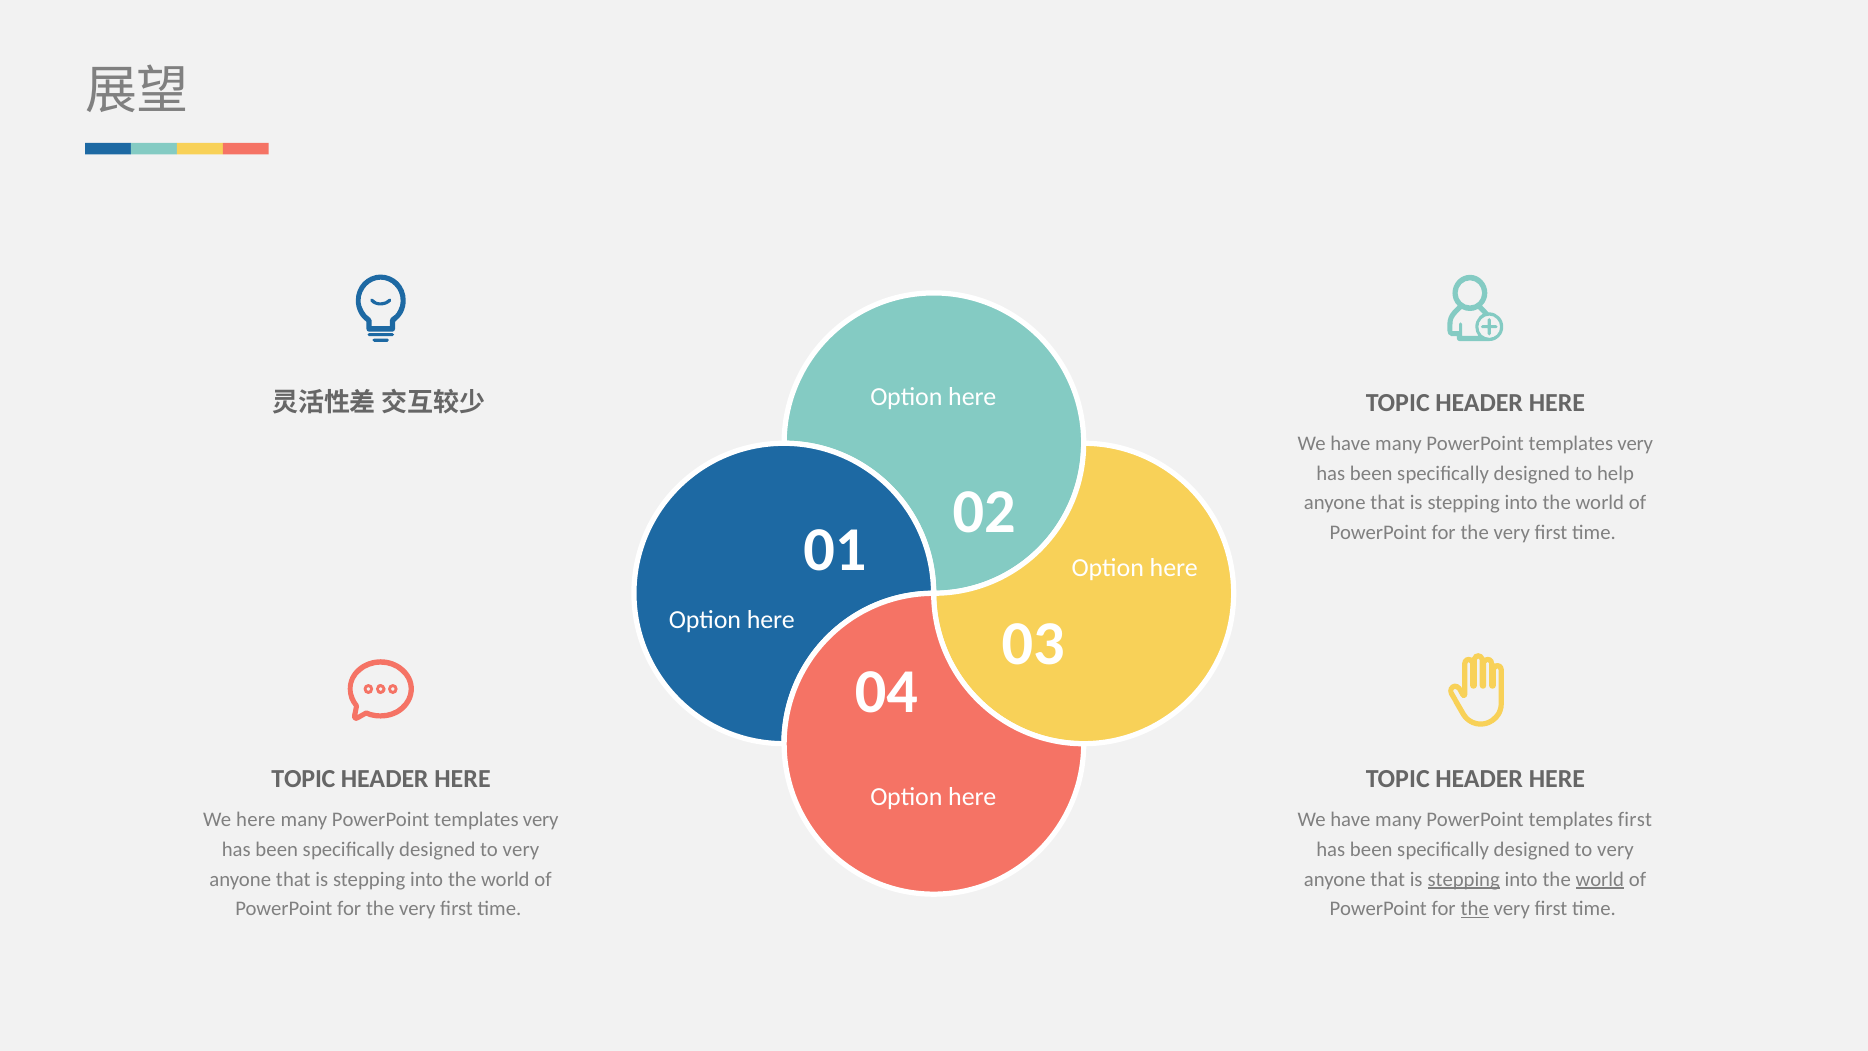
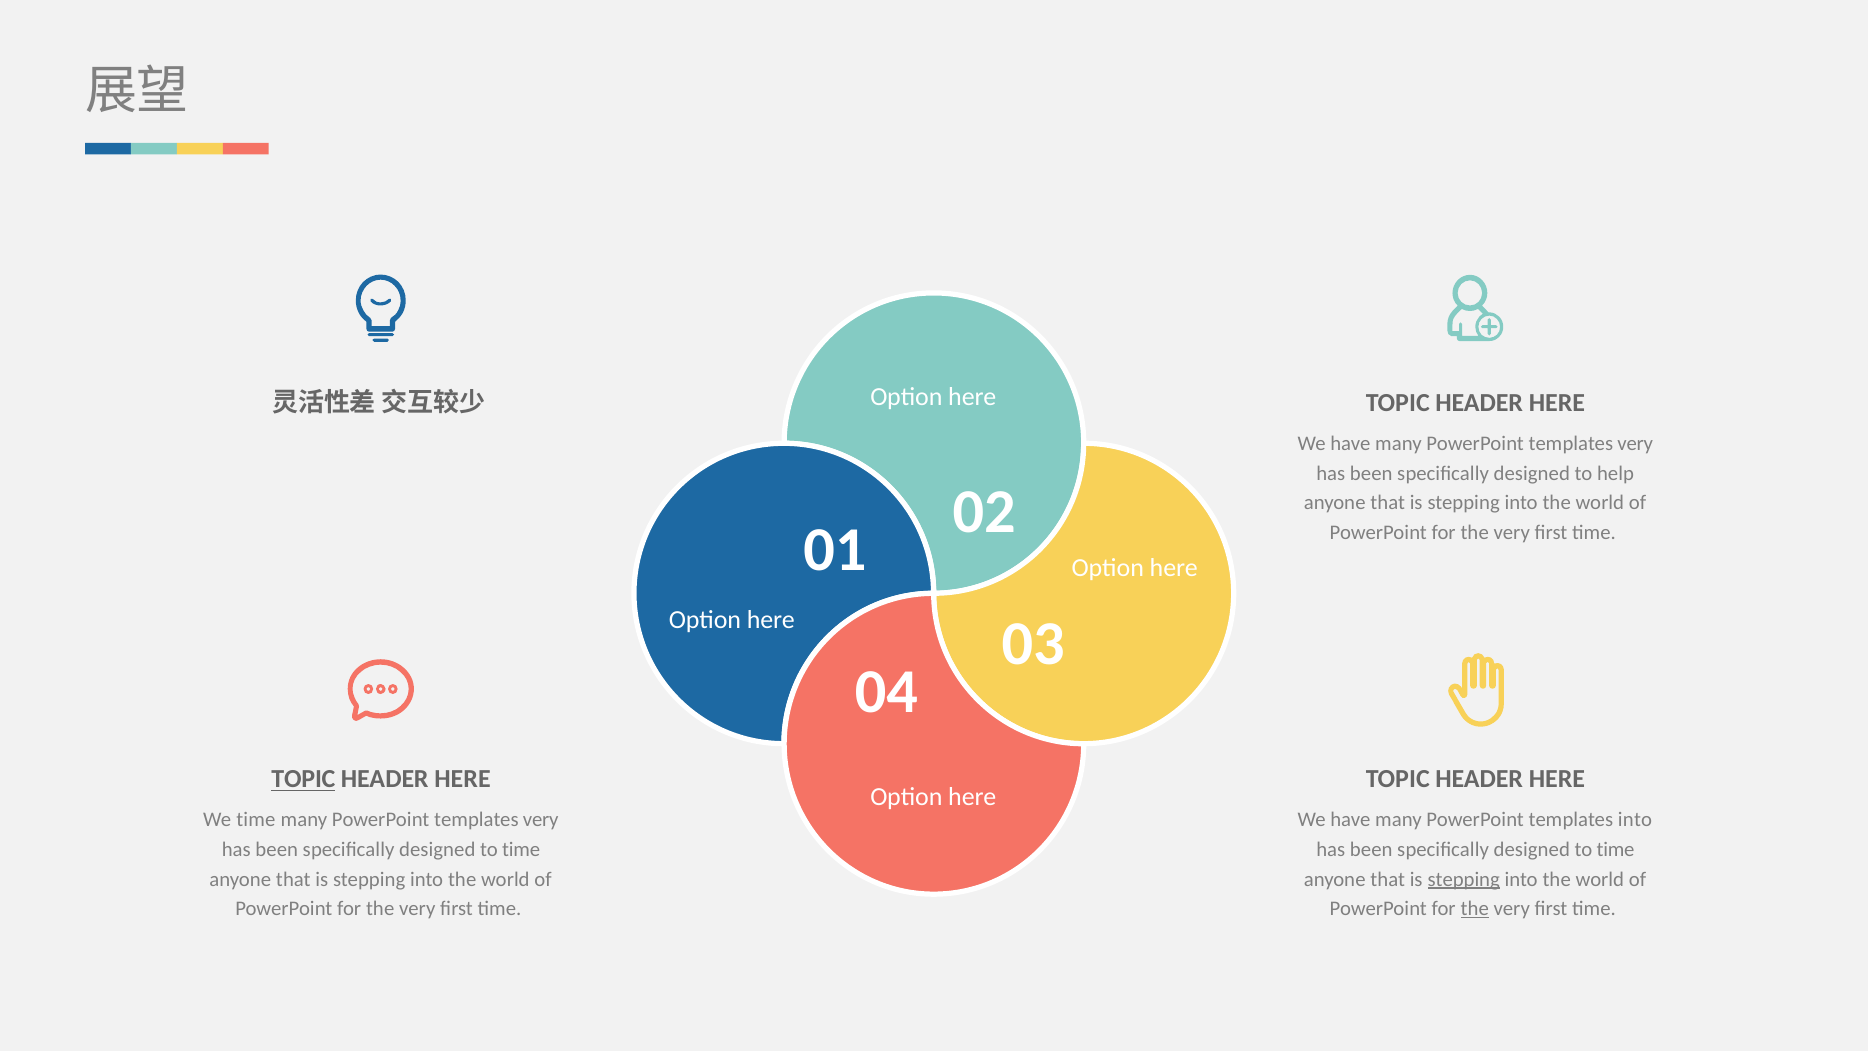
TOPIC underline: none -> present (303, 779)
We here: here -> time (256, 819)
templates first: first -> into (1635, 819)
very: very -> time (521, 849)
very: very -> time (1616, 849)
world underline: present -> none (1600, 879)
